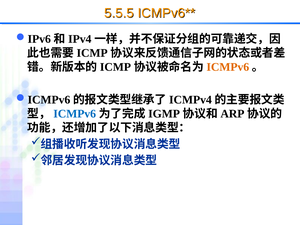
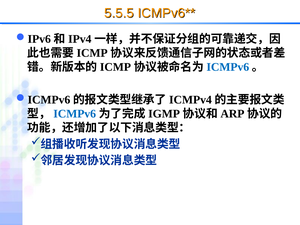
ICMPv6 colour: orange -> blue (228, 67)
